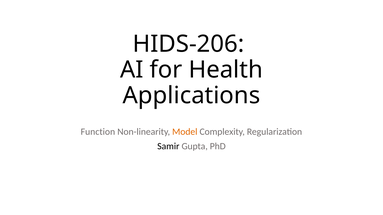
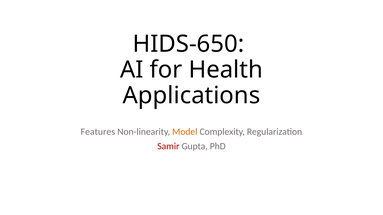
HIDS-206: HIDS-206 -> HIDS-650 (188, 44)
Function: Function -> Features (98, 132)
Samir colour: black -> red (168, 146)
